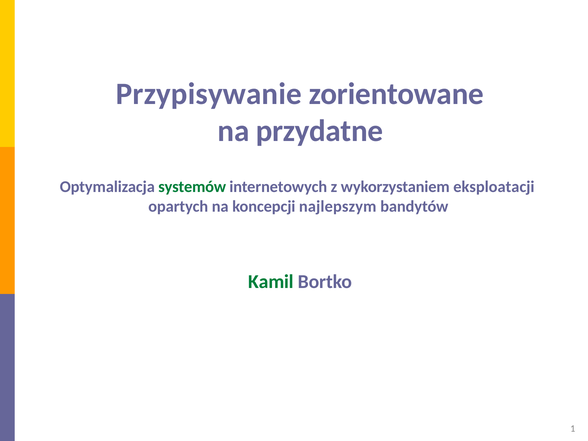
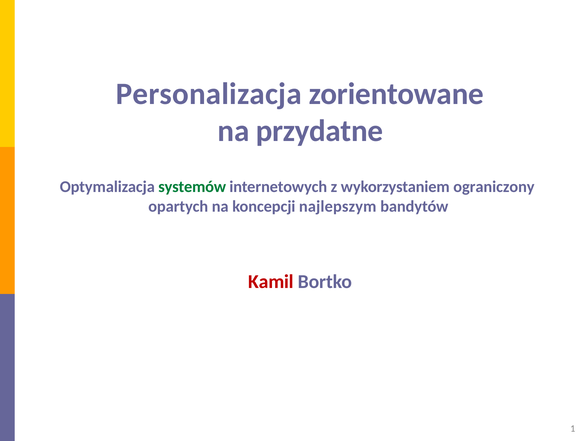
Przypisywanie: Przypisywanie -> Personalizacja (209, 94)
eksploatacji: eksploatacji -> ograniczony (494, 187)
Kamil colour: green -> red (271, 282)
